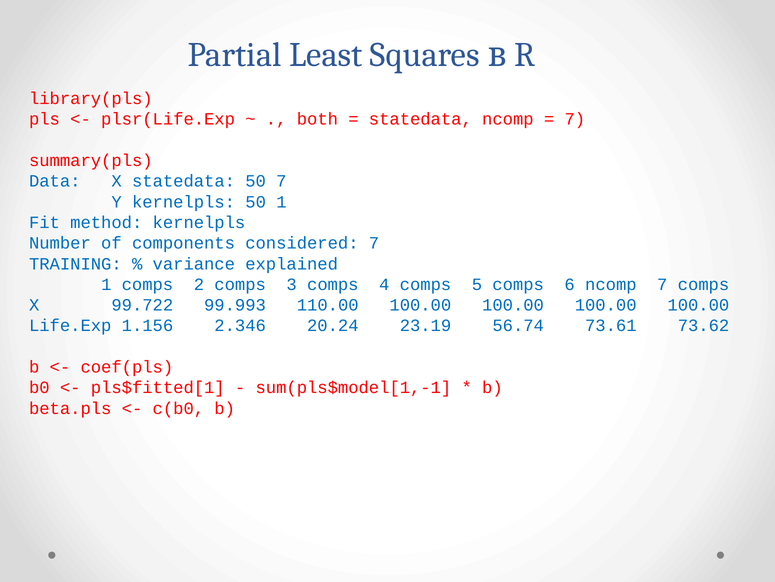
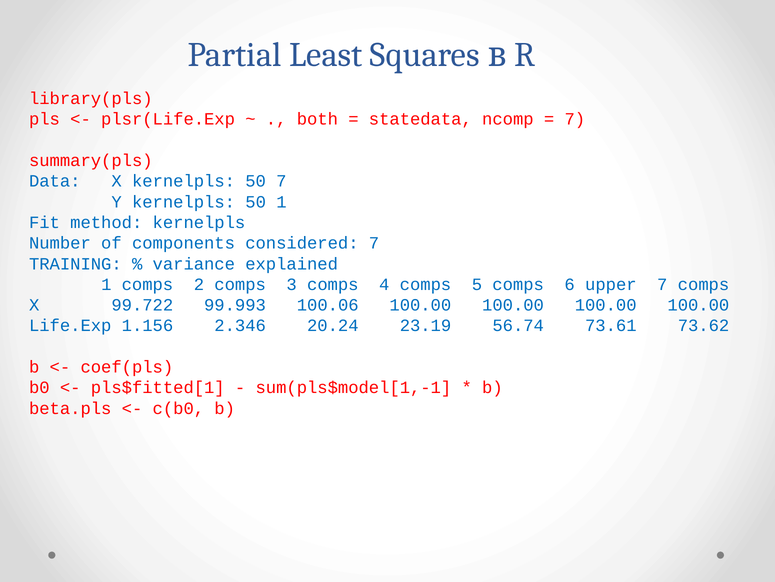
X statedata: statedata -> kernelpls (184, 181)
6 ncomp: ncomp -> upper (611, 284)
110.00: 110.00 -> 100.06 (328, 305)
